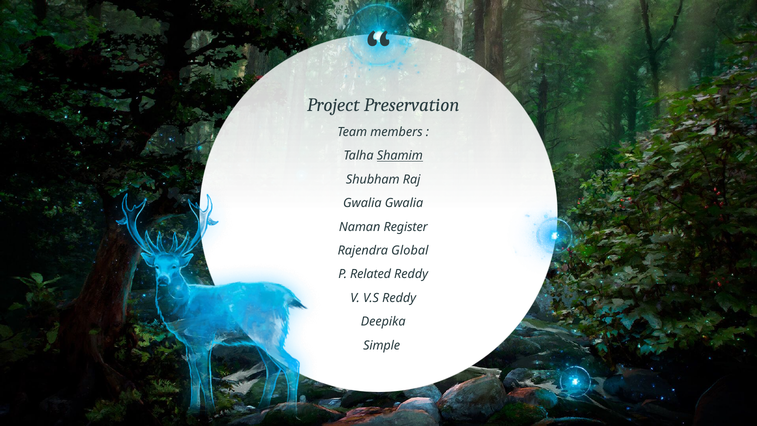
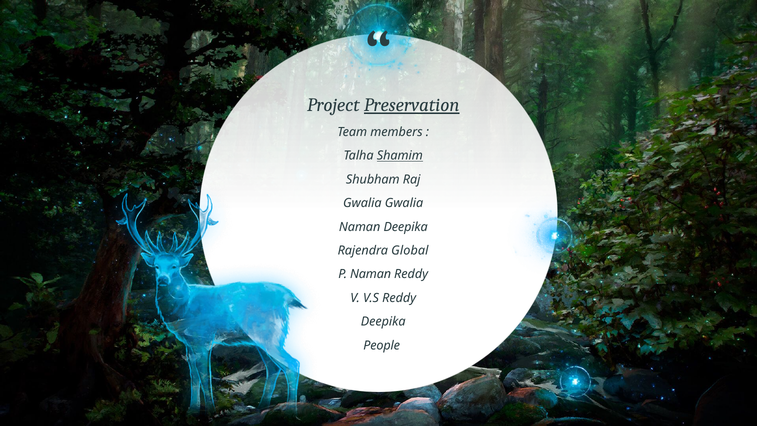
Preservation underline: none -> present (412, 105)
Naman Register: Register -> Deepika (406, 227)
P Related: Related -> Naman (371, 274)
Simple: Simple -> People (382, 345)
